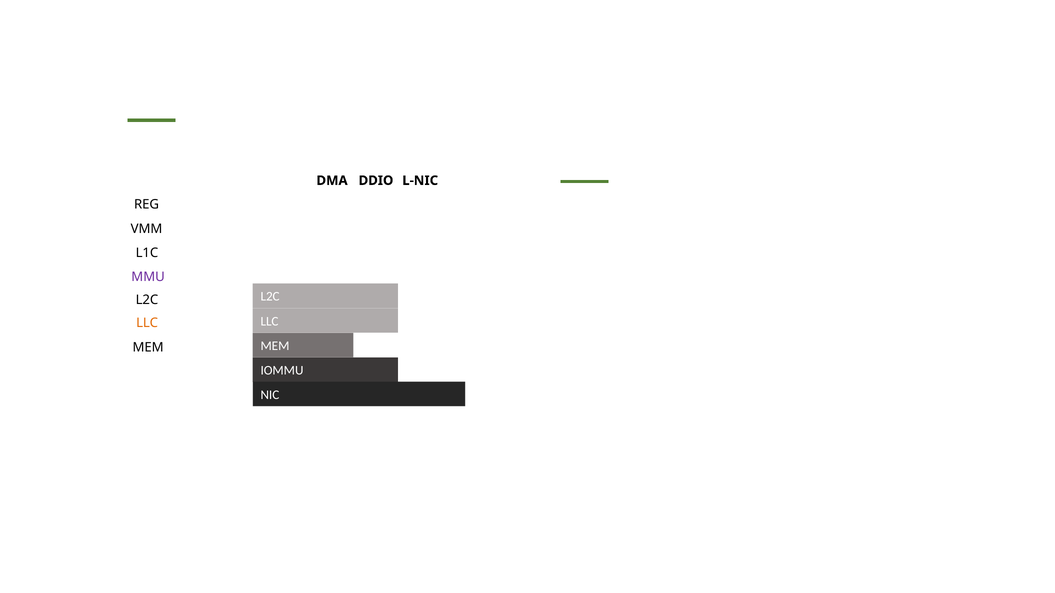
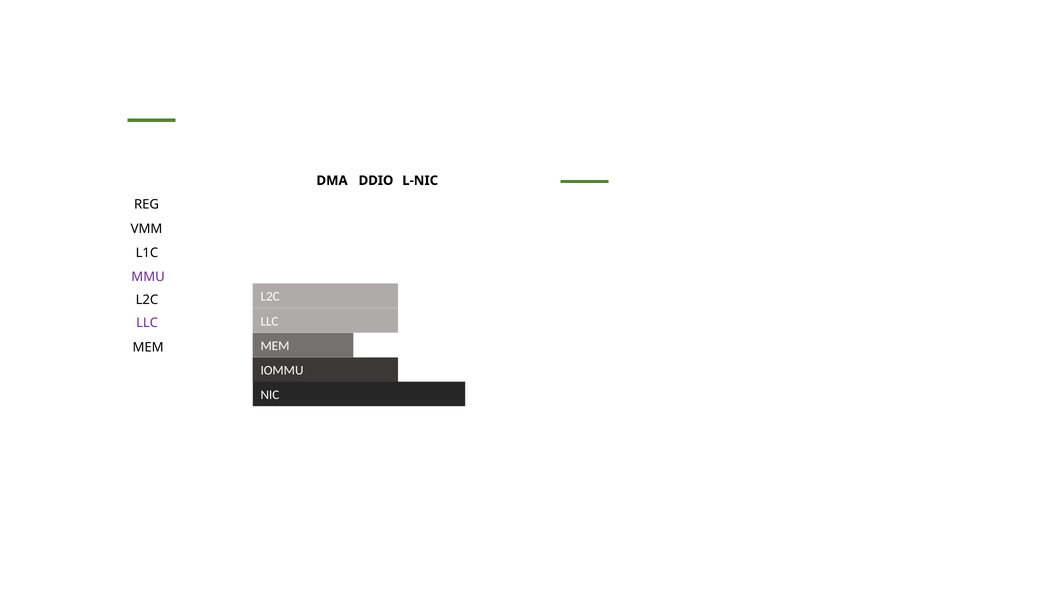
LLC colour: orange -> purple (147, 323)
